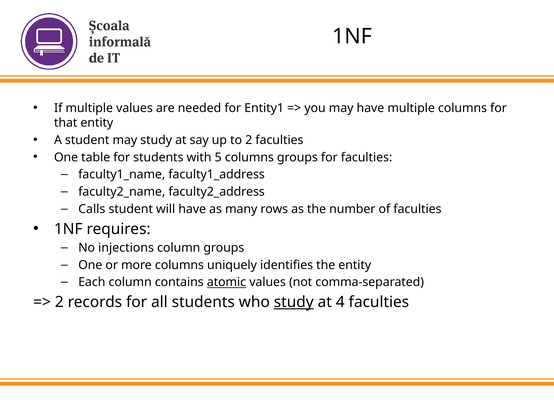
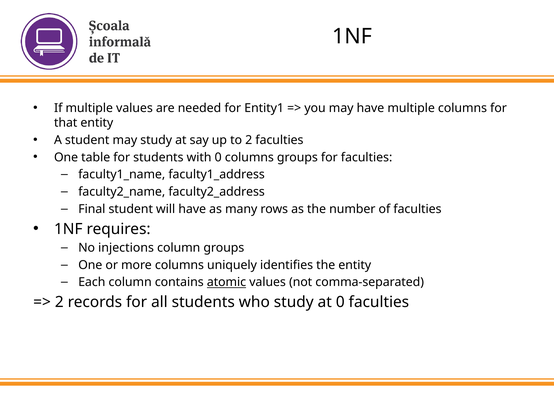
with 5: 5 -> 0 (218, 157)
Calls: Calls -> Final (92, 209)
study underline: present -> none (294, 302)
at 4: 4 -> 0 (340, 302)
